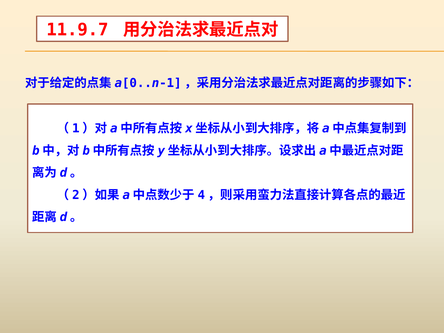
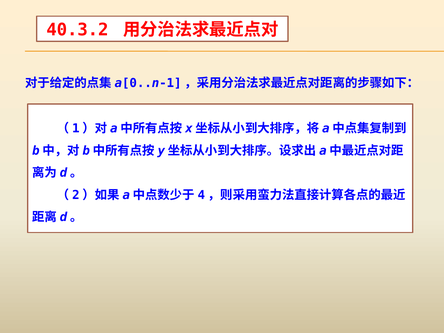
11.9.7: 11.9.7 -> 40.3.2 (77, 30)
